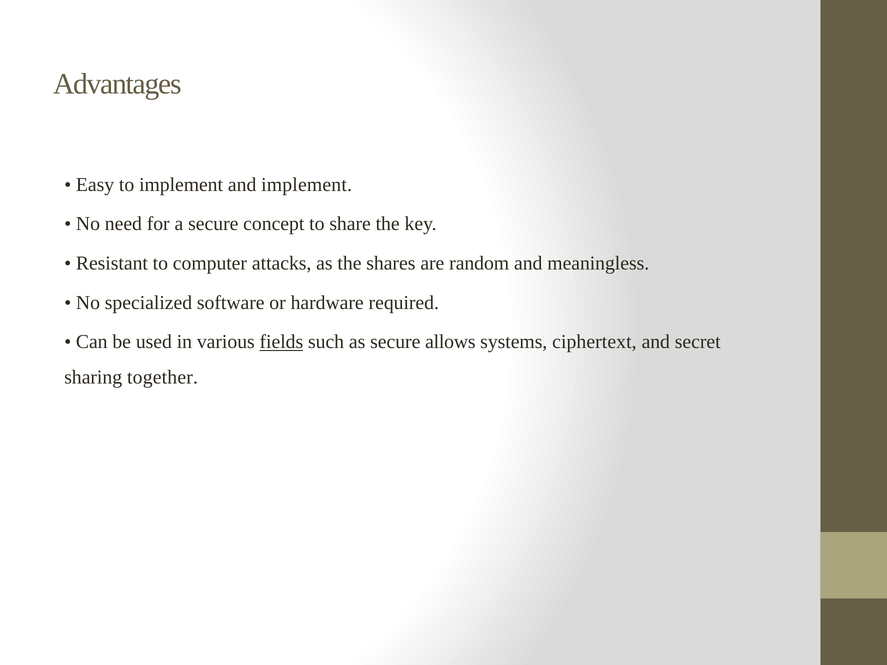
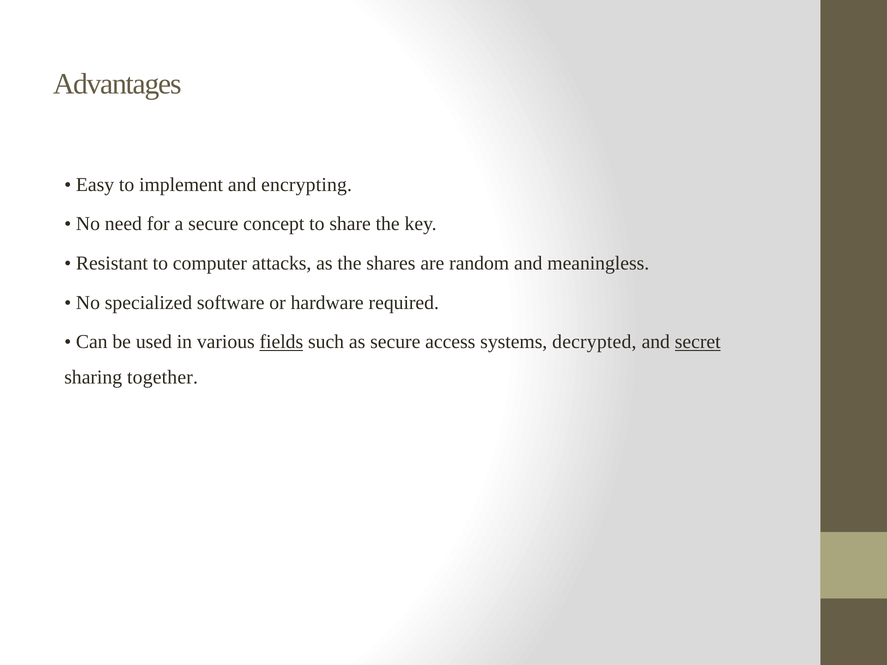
and implement: implement -> encrypting (307, 185)
allows: allows -> access (450, 342)
ciphertext: ciphertext -> decrypted (594, 342)
secret underline: none -> present (698, 342)
